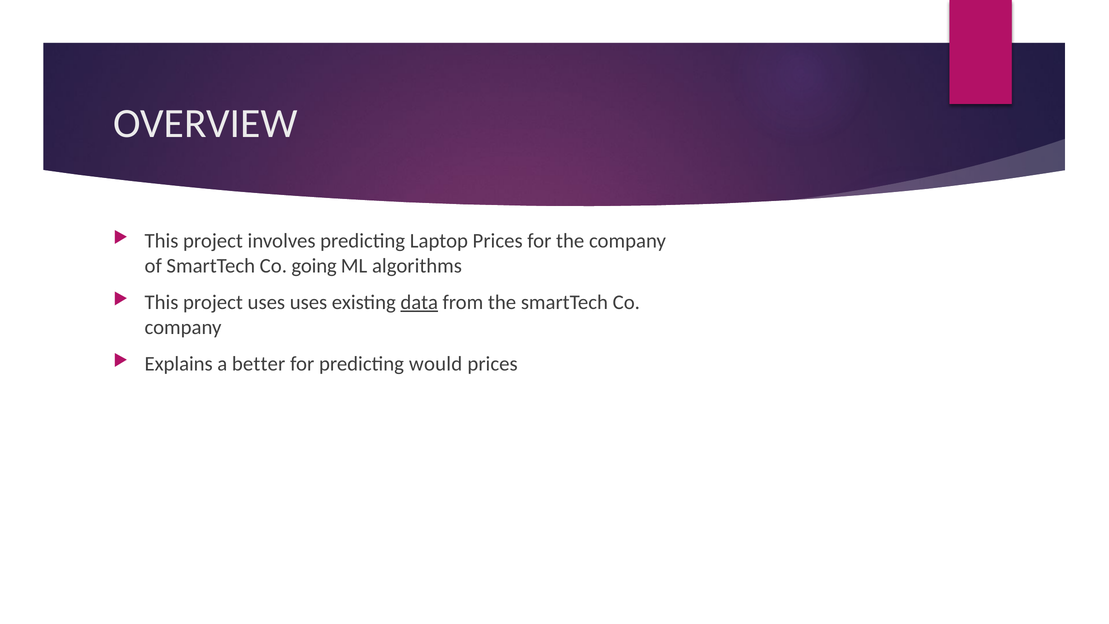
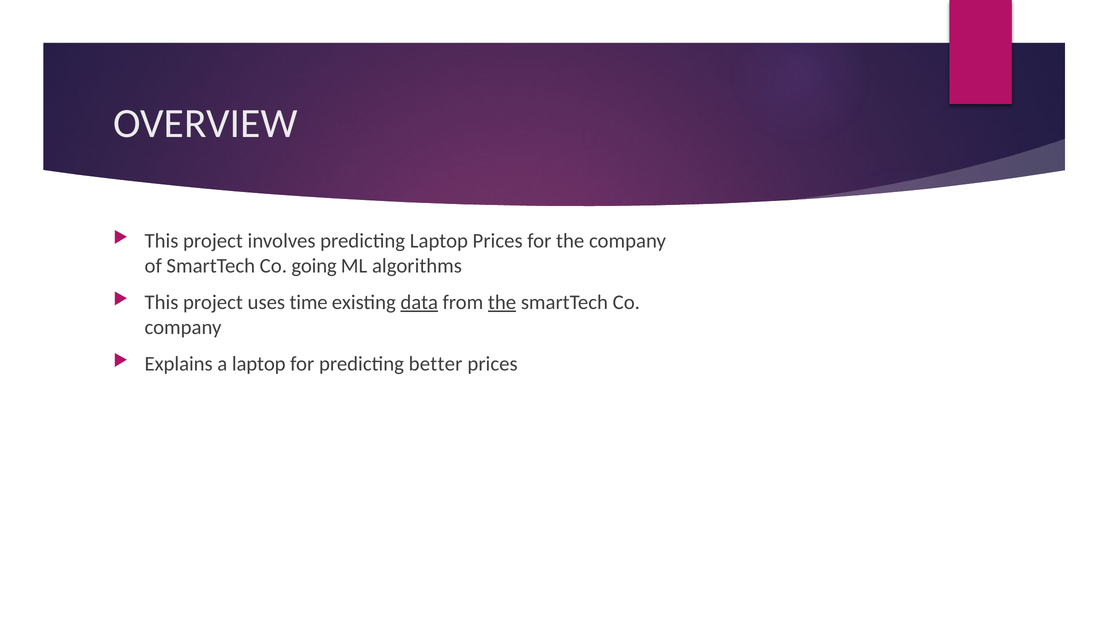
uses uses: uses -> time (309, 302)
the underline: none -> present (502, 302)
a better: better -> laptop (259, 364)
would: would -> better (436, 364)
